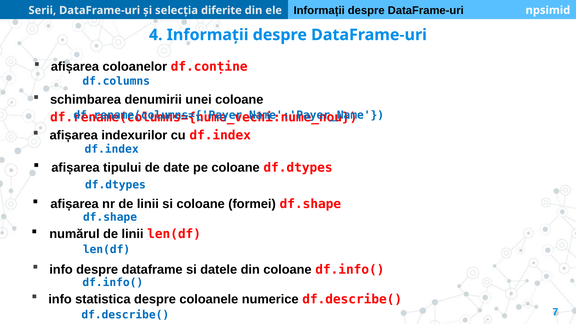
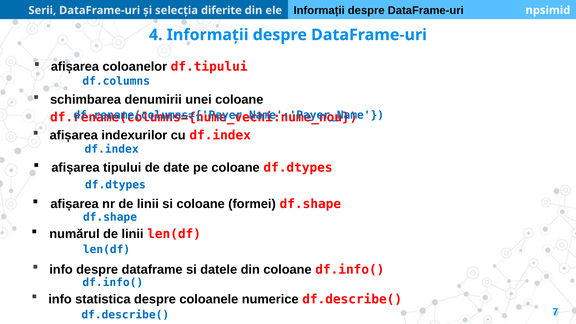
df.conține: df.conține -> df.tipului (209, 67)
